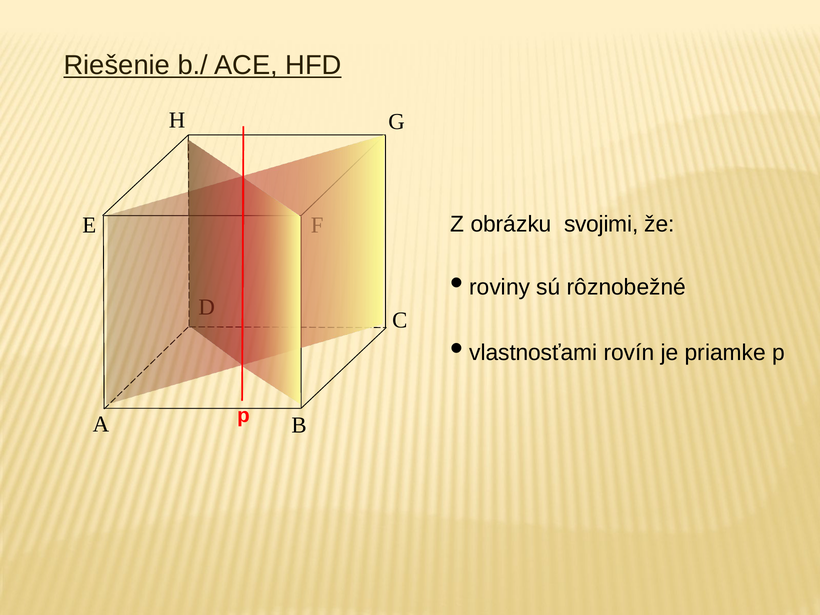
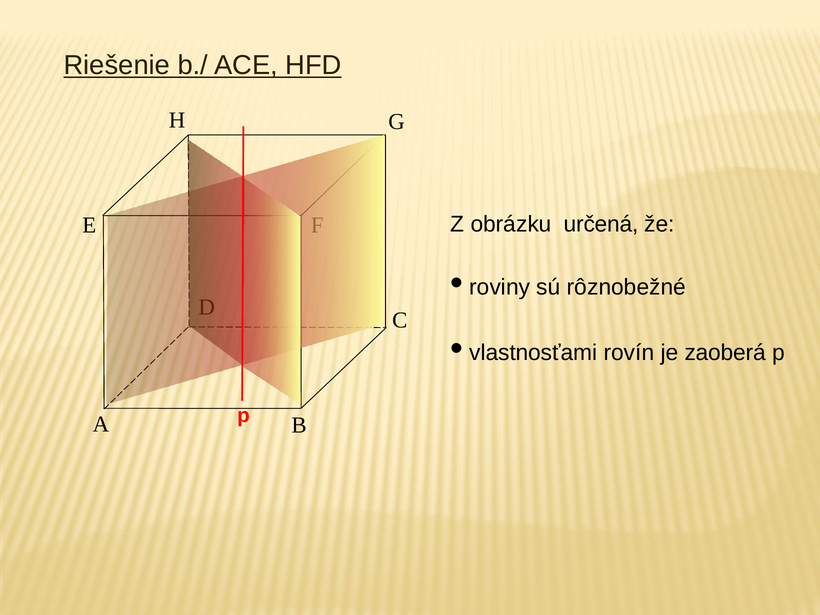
svojimi: svojimi -> určená (601, 224)
priamke: priamke -> zaoberá (725, 353)
